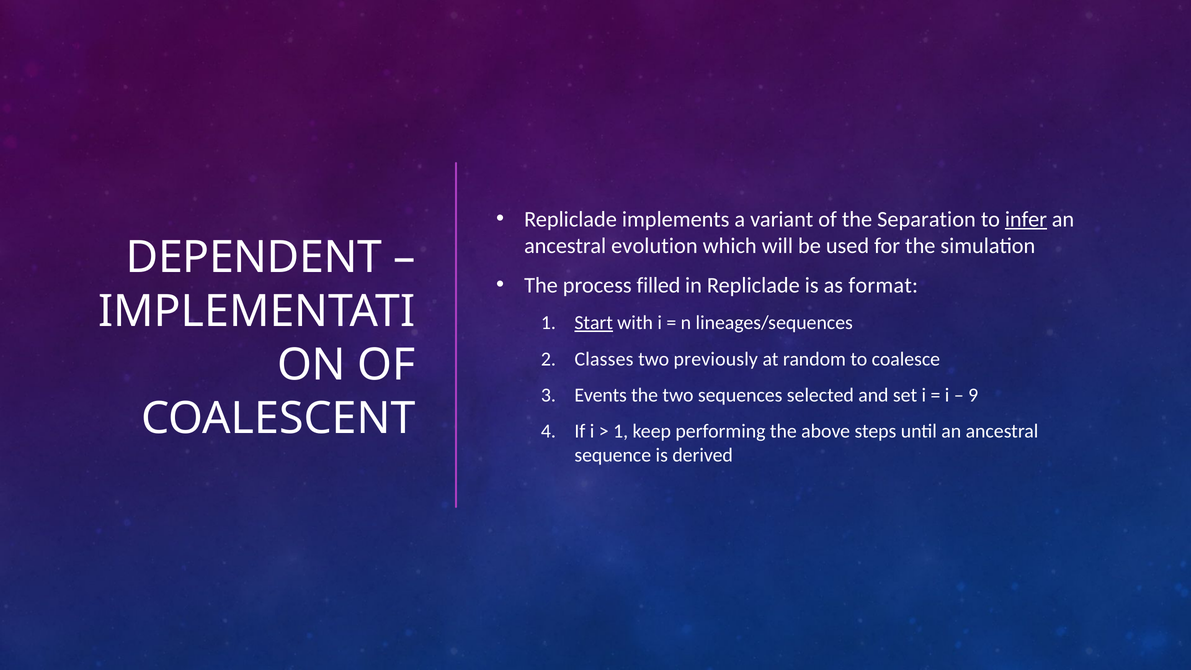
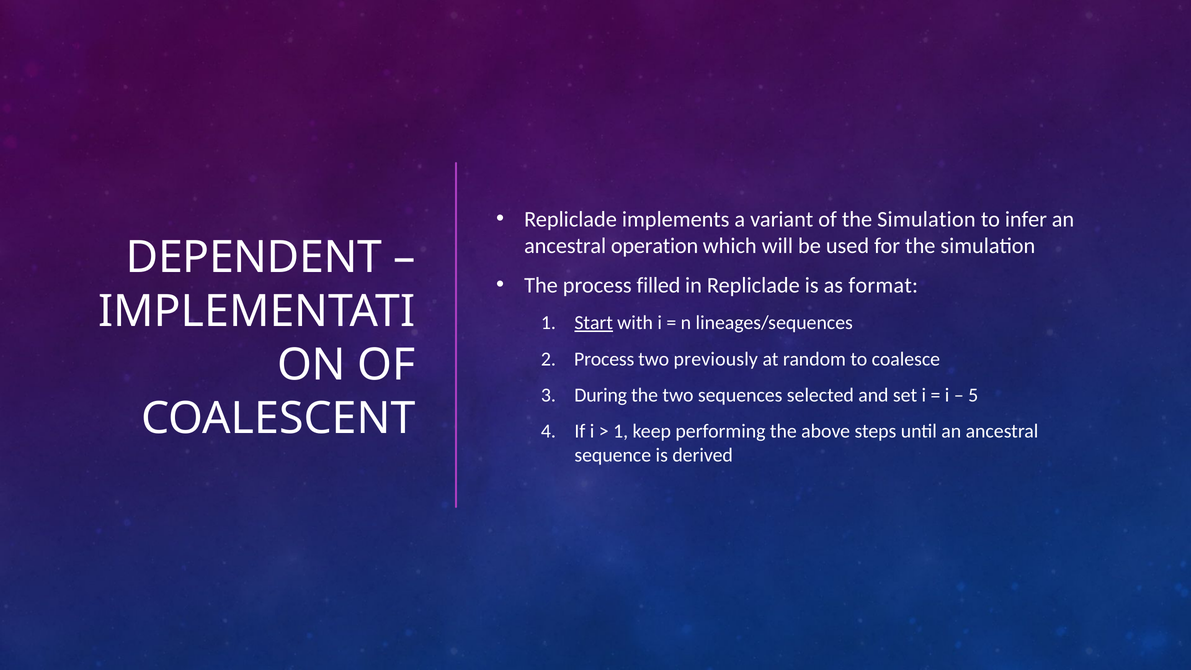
of the Separation: Separation -> Simulation (926, 219)
infer underline: present -> none (1026, 219)
evolution: evolution -> operation (655, 246)
Classes: Classes -> Process (604, 359)
Events: Events -> During (601, 395)
9: 9 -> 5 (973, 395)
